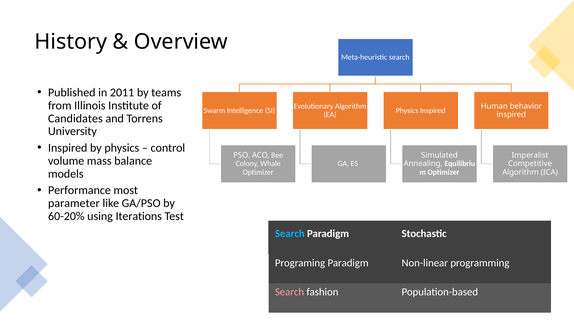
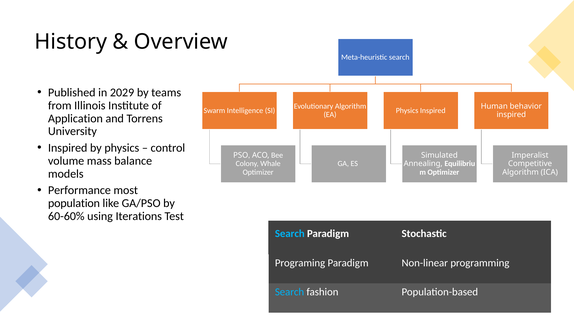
2011: 2011 -> 2029 (122, 92)
Candidates: Candidates -> Application (75, 118)
parameter: parameter -> population (74, 203)
60-20%: 60-20% -> 60-60% (66, 216)
Search colour: pink -> light blue (290, 292)
